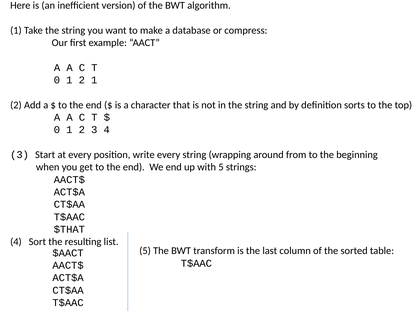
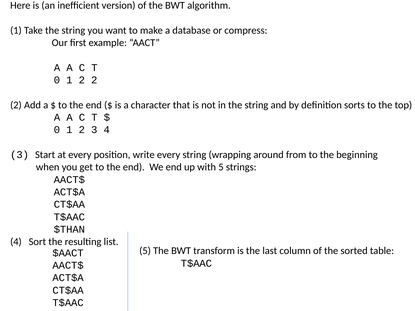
1 2 1: 1 -> 2 (94, 80)
$THAT: $THAT -> $THAN (69, 230)
